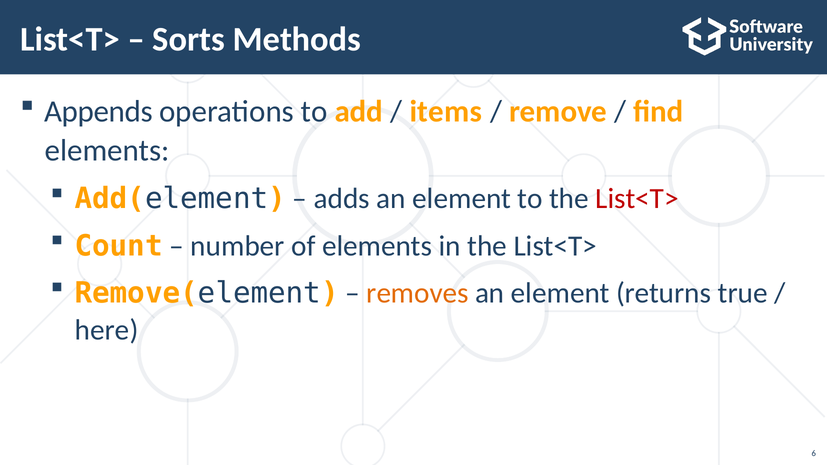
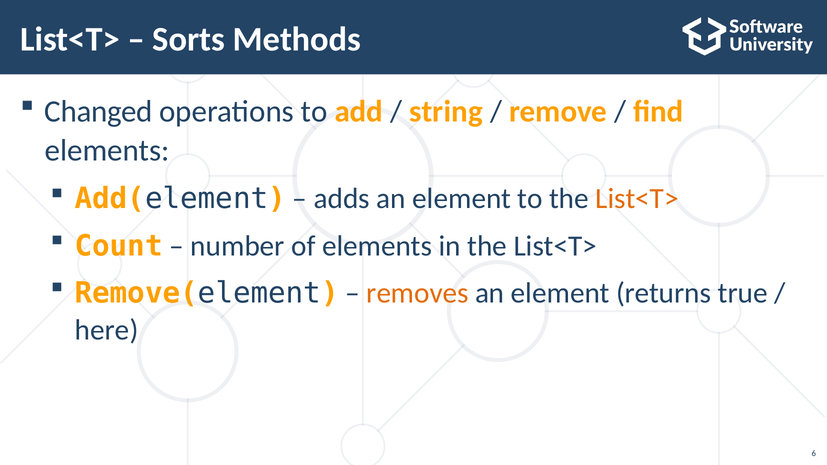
Appends: Appends -> Changed (99, 112)
items: items -> string (446, 112)
List<T> colour: red -> orange (637, 199)
